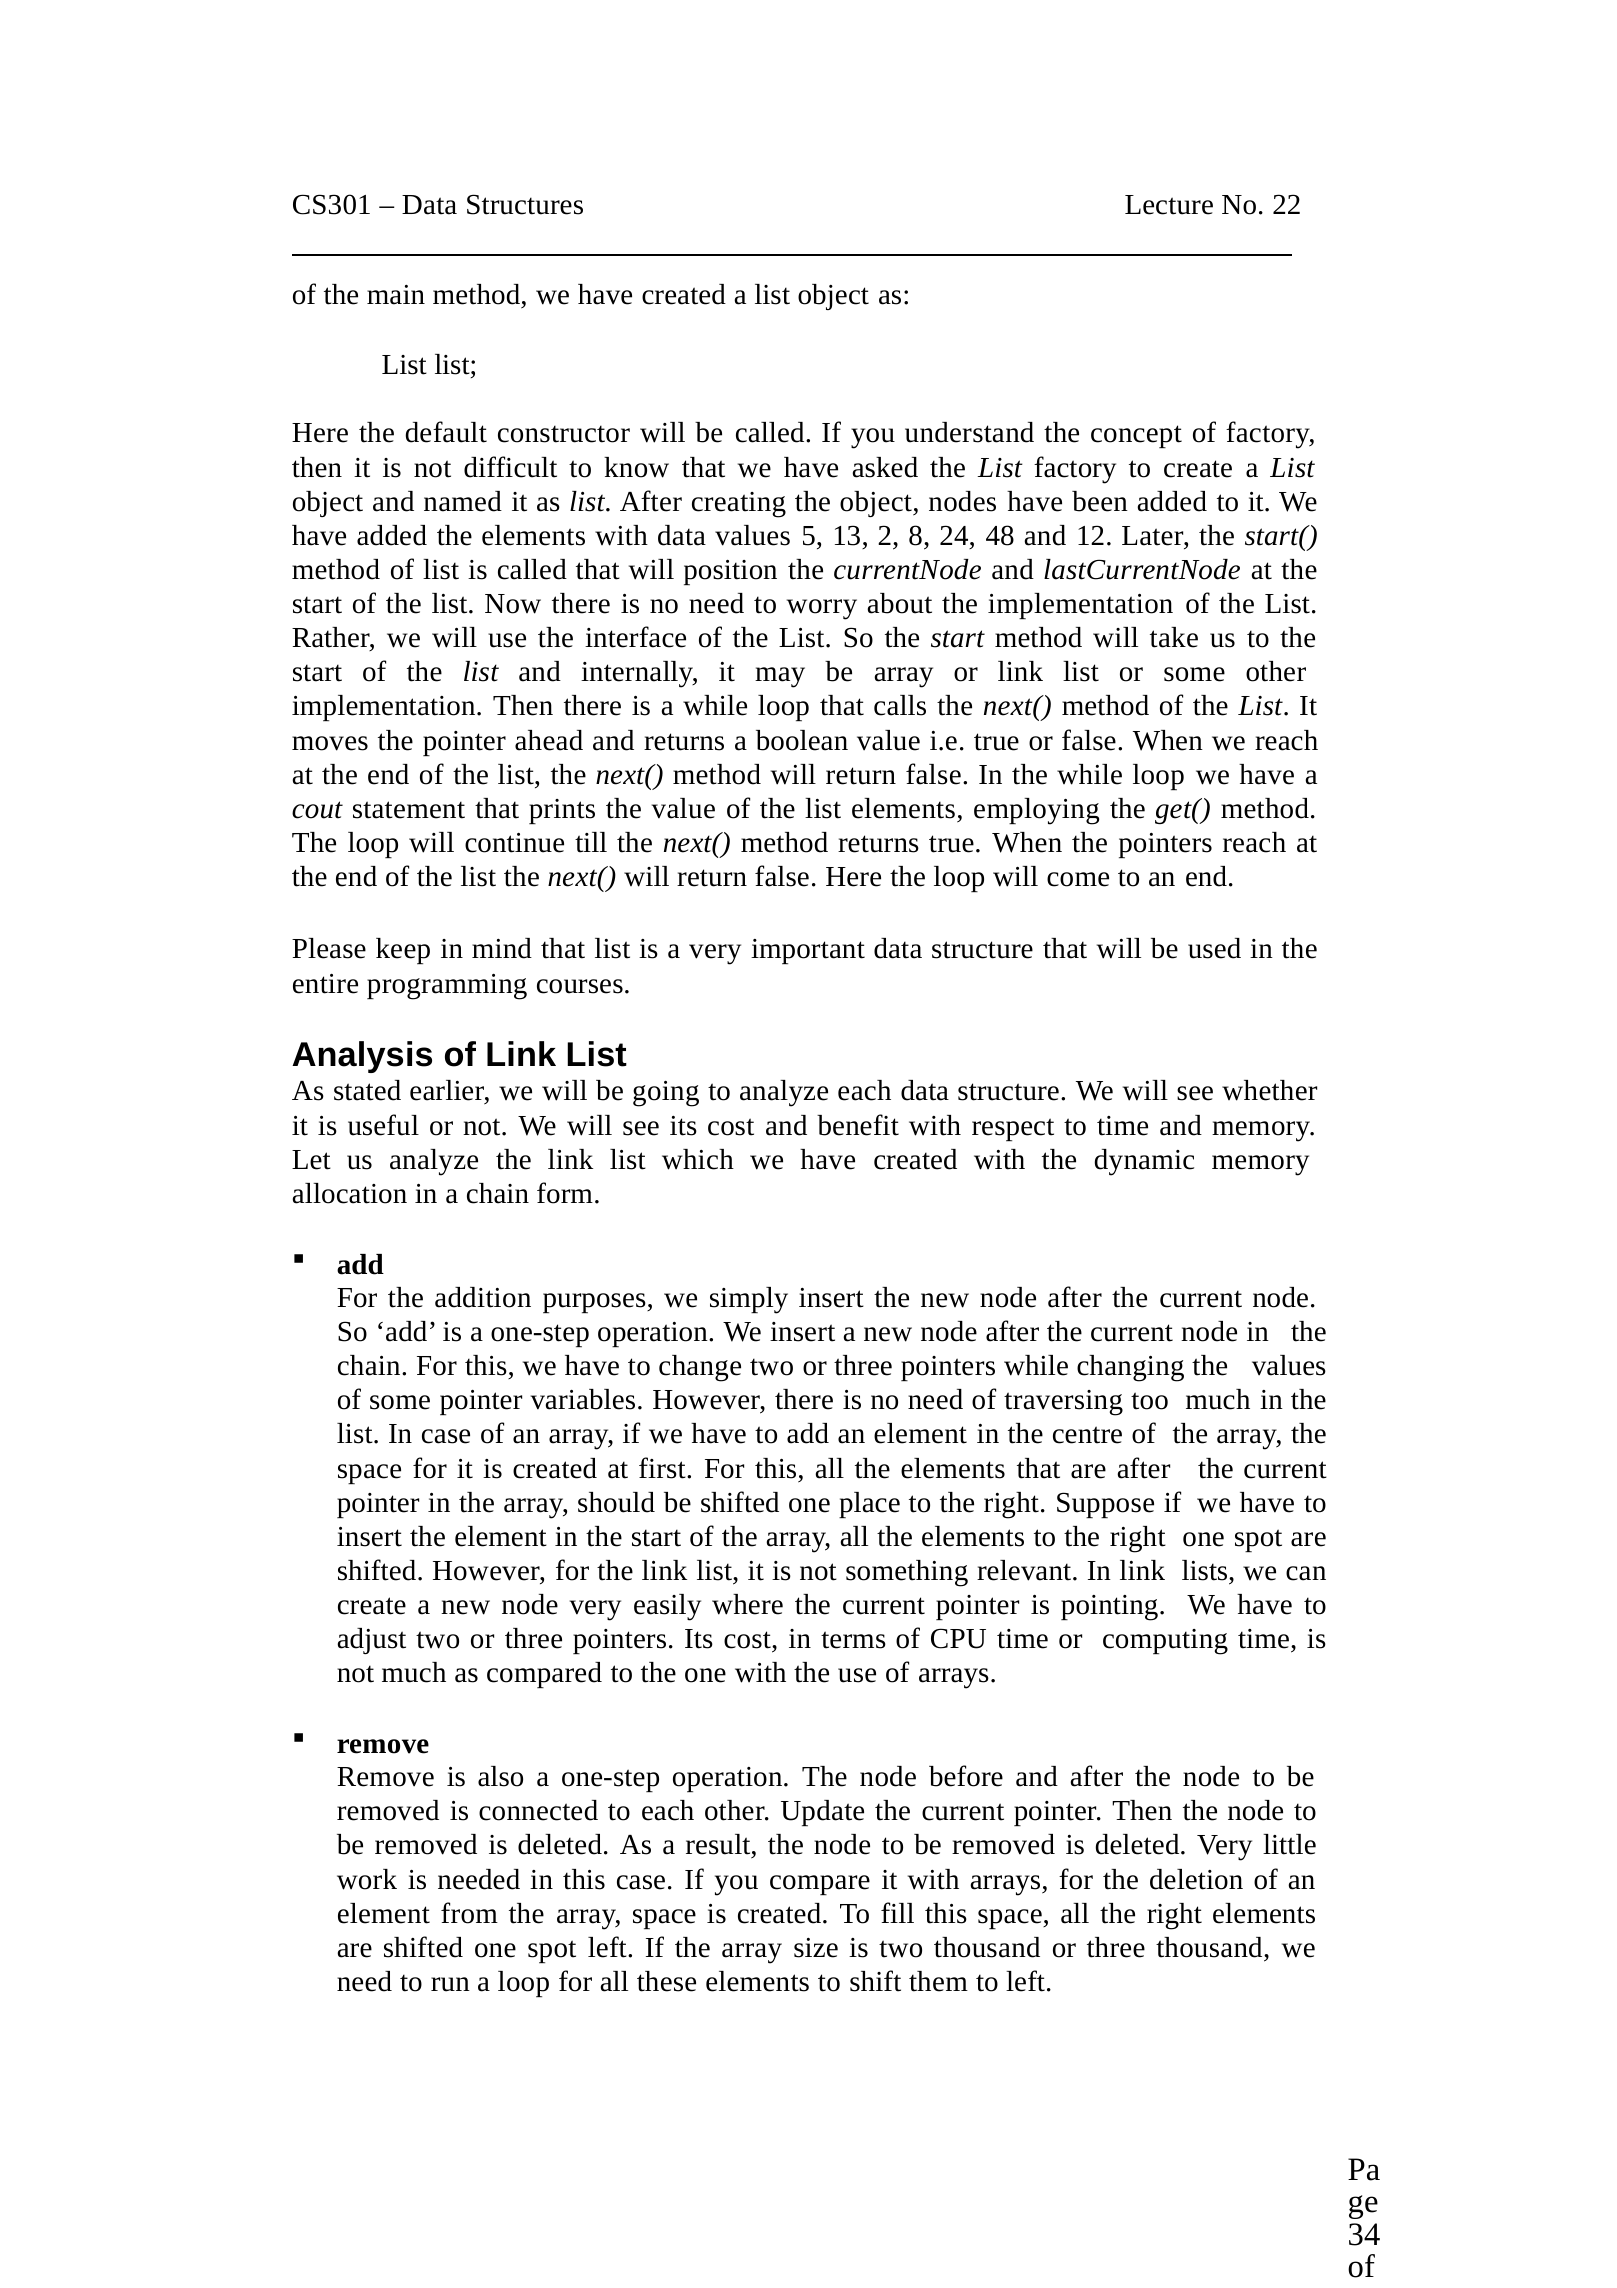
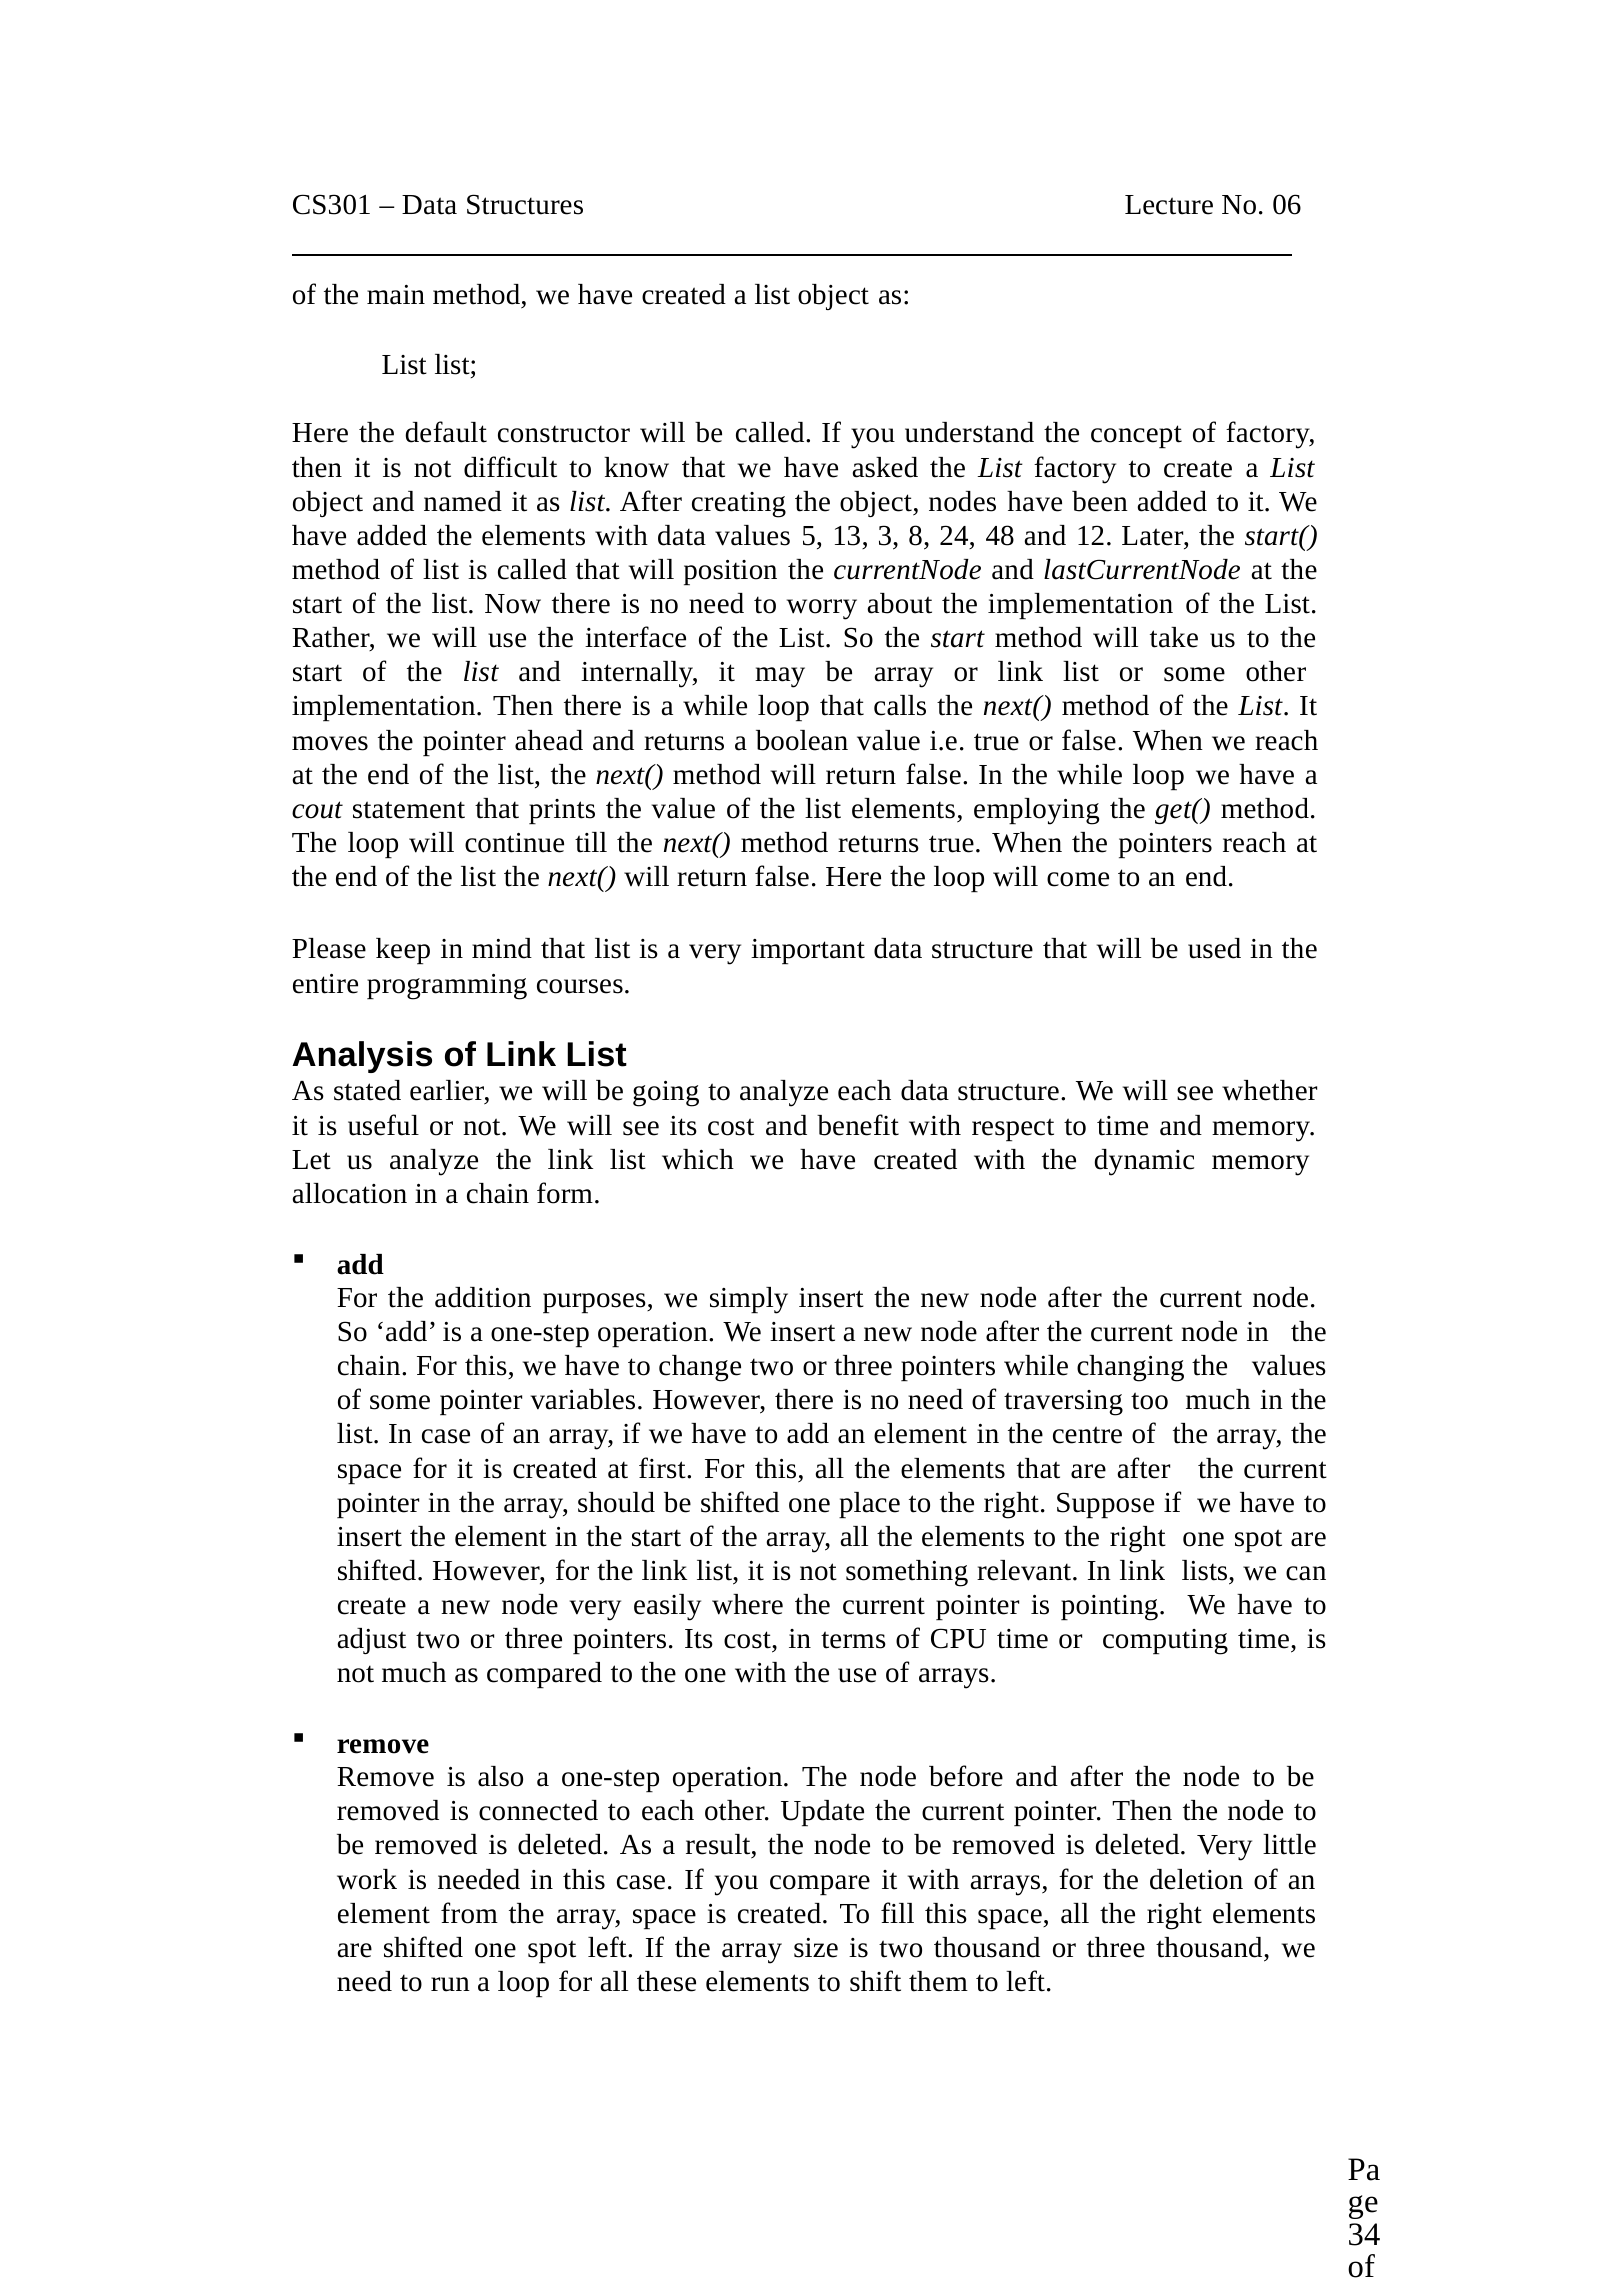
22: 22 -> 06 (1287, 205)
2: 2 -> 3 (889, 536)
